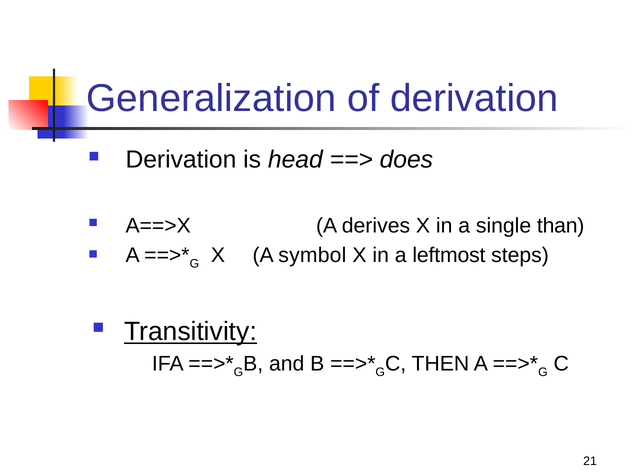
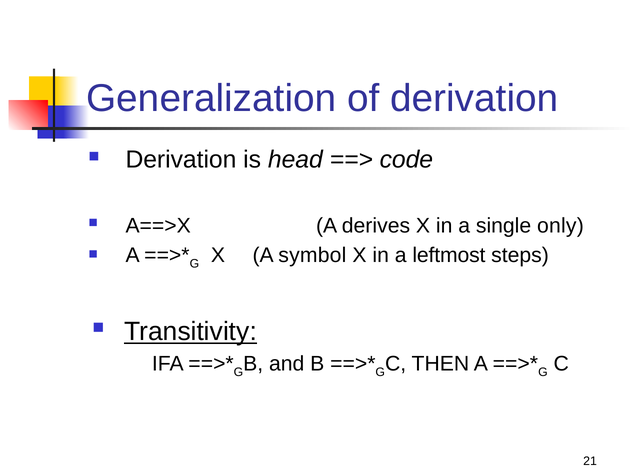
does: does -> code (406, 160)
than: than -> only (560, 226)
